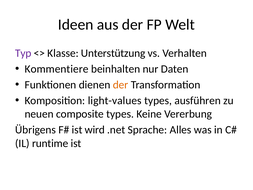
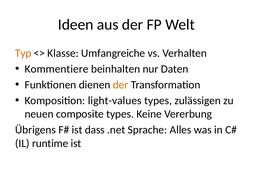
Typ colour: purple -> orange (23, 53)
Unterstützung: Unterstützung -> Umfangreiche (113, 53)
ausführen: ausführen -> zulässigen (198, 100)
wird: wird -> dass (95, 130)
